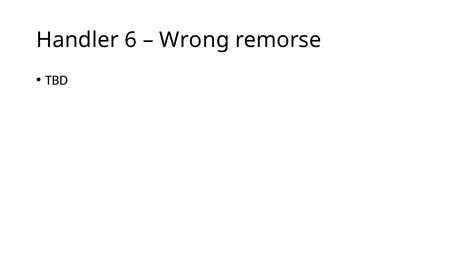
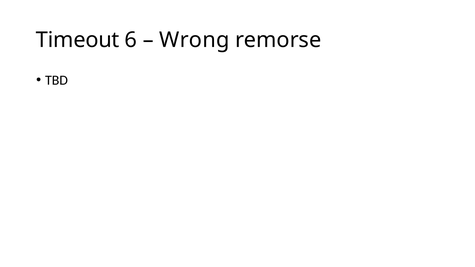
Handler: Handler -> Timeout (78, 40)
